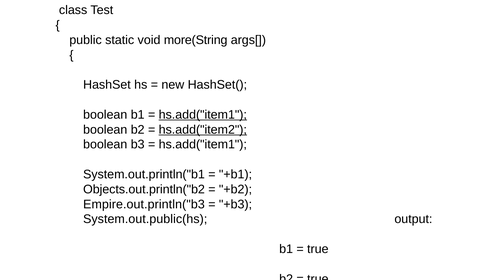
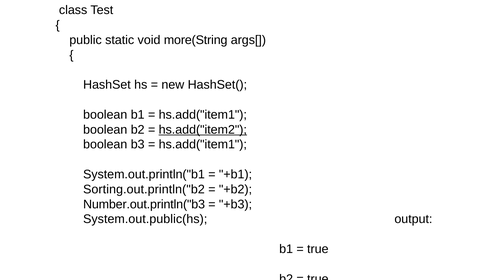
hs.add("item1 underline: present -> none (203, 114)
Objects.out.println("b2: Objects.out.println("b2 -> Sorting.out.println("b2 (144, 189)
Empire.out.println("b3: Empire.out.println("b3 -> Number.out.println("b3 (144, 204)
